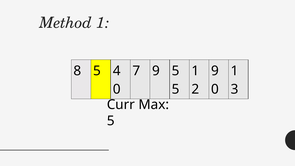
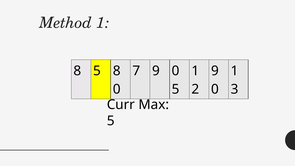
5 4: 4 -> 8 (117, 71)
7 9 5: 5 -> 0 (176, 71)
